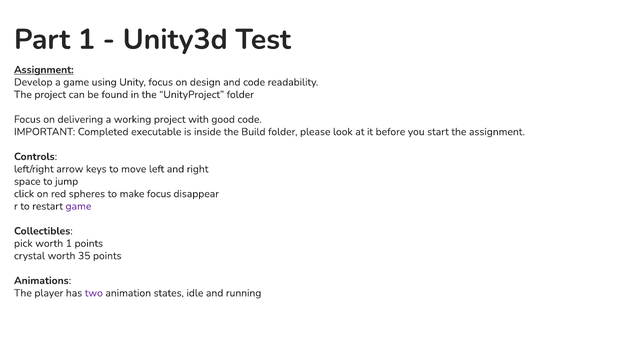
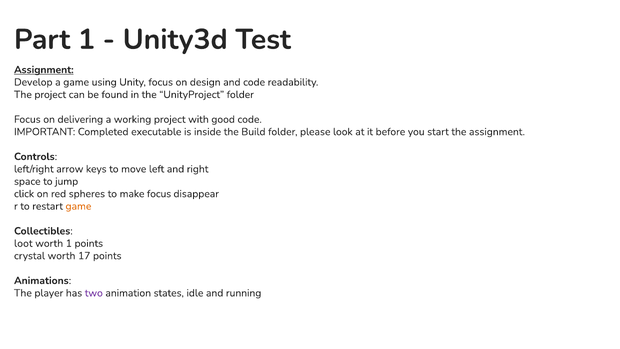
game colour: purple -> orange (78, 206)
pick: pick -> loot (23, 243)
35: 35 -> 17 (84, 256)
